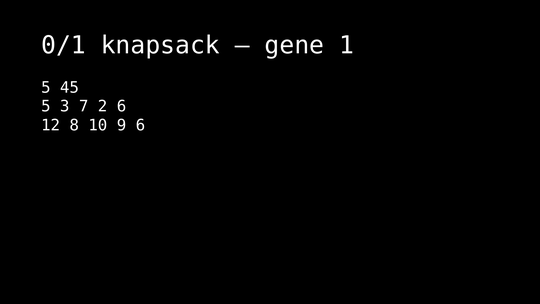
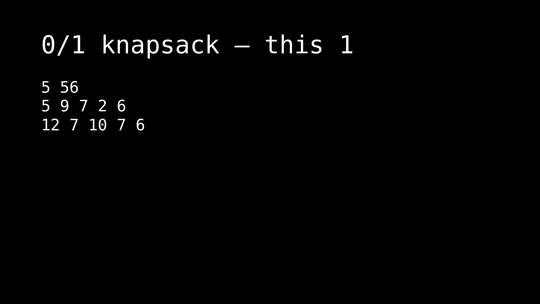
gene: gene -> this (294, 45)
45: 45 -> 56 (69, 87)
3: 3 -> 9 (65, 106)
12 8: 8 -> 7 (74, 125)
10 9: 9 -> 7 (122, 125)
